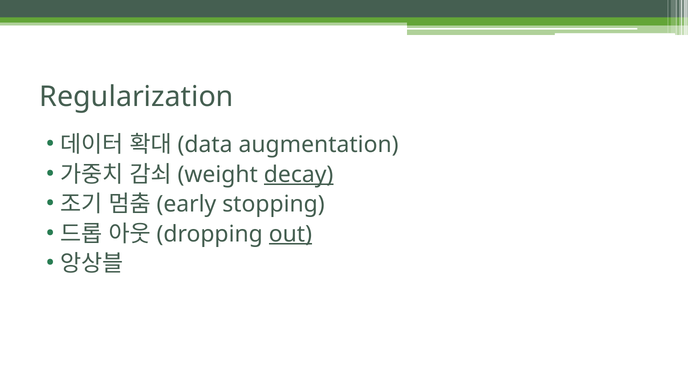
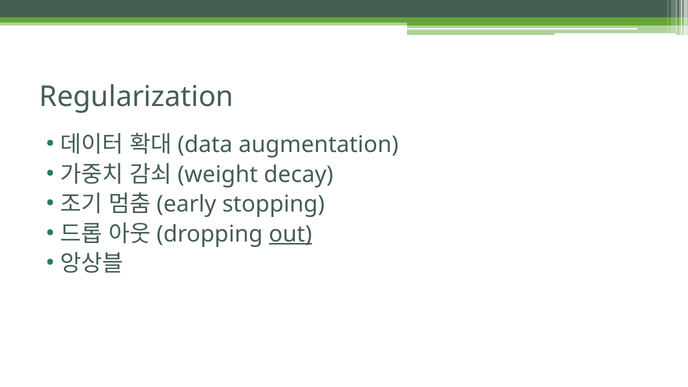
decay underline: present -> none (299, 175)
